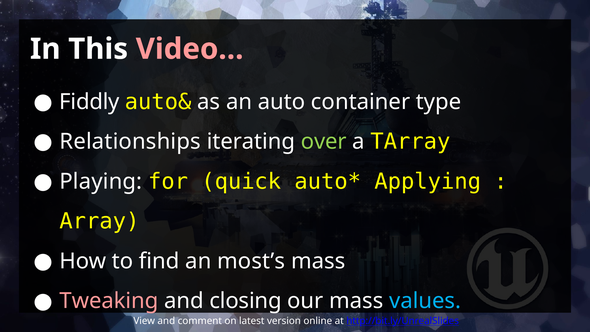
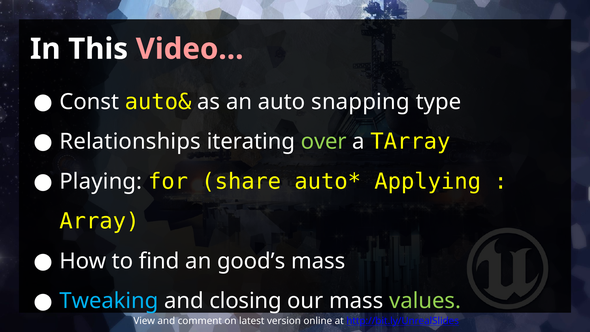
Fiddly: Fiddly -> Const (89, 102)
container: container -> snapping (360, 102)
quick: quick -> share (241, 181)
most’s: most’s -> good’s (251, 261)
Tweaking colour: pink -> light blue (109, 301)
values colour: light blue -> light green (425, 301)
